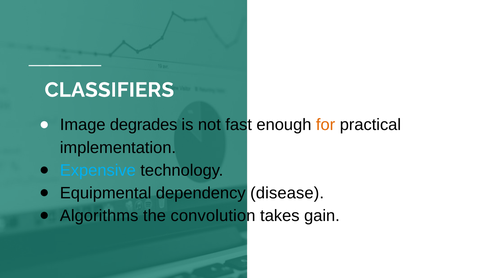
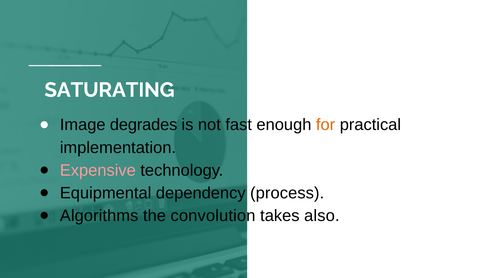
CLASSIFIERS: CLASSIFIERS -> SATURATING (109, 90)
Expensive colour: light blue -> pink (98, 170)
disease: disease -> process (287, 193)
gain: gain -> also (322, 216)
